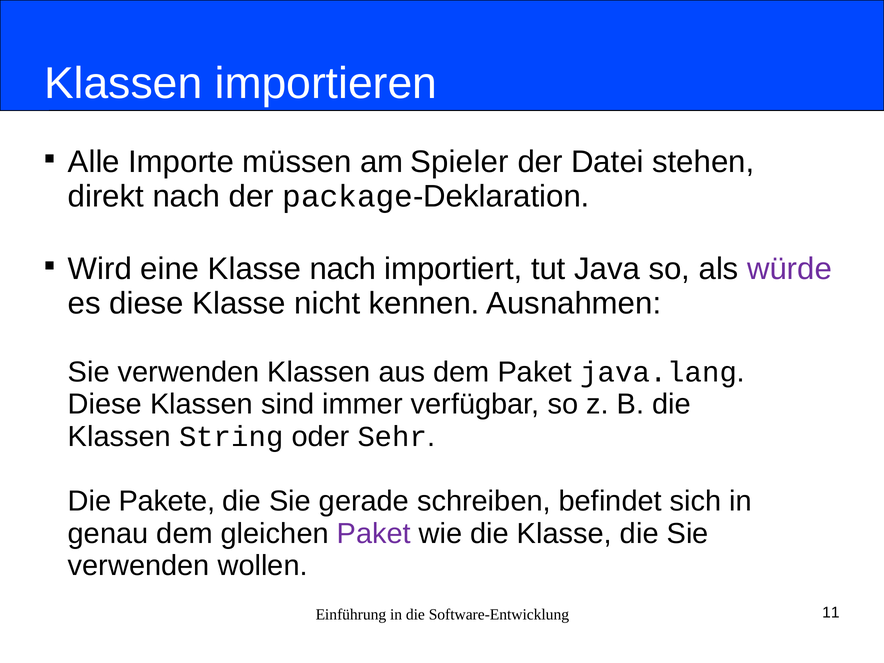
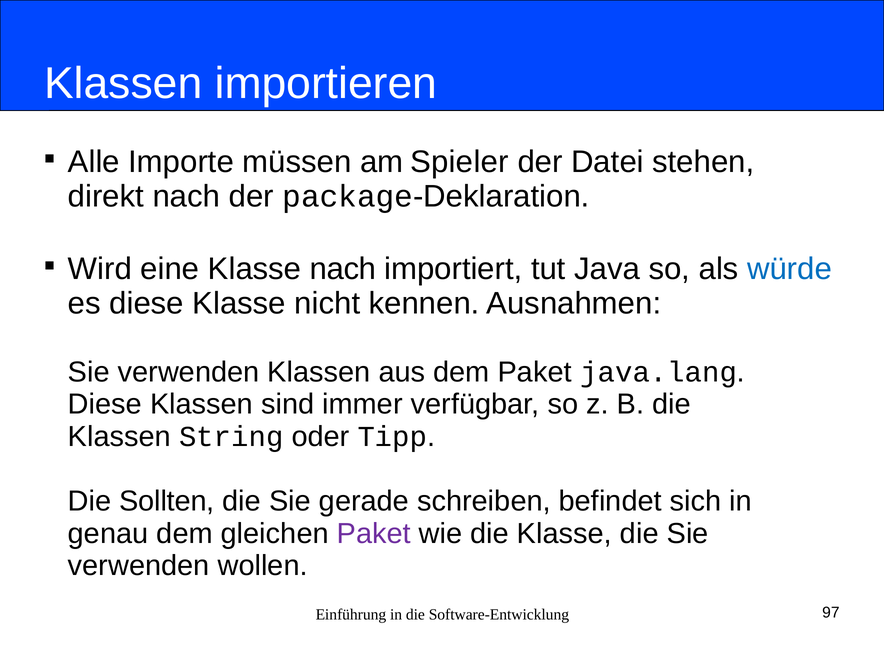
würde colour: purple -> blue (789, 269)
Sehr: Sehr -> Tipp (392, 437)
Pakete: Pakete -> Sollten (167, 501)
11: 11 -> 97 (831, 613)
